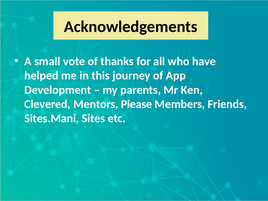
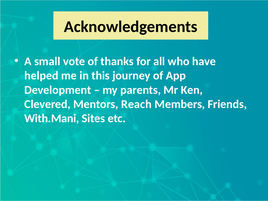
Please: Please -> Reach (136, 104)
Sites.Mani: Sites.Mani -> With.Mani (52, 118)
